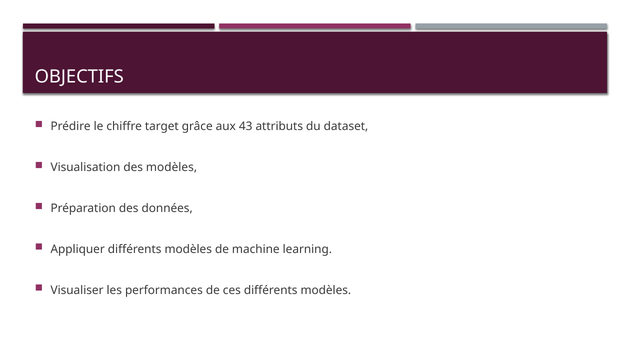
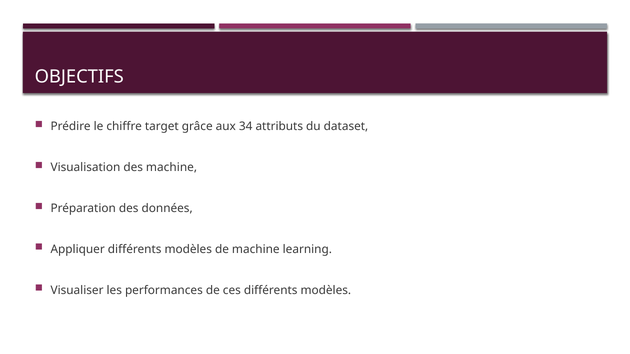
43: 43 -> 34 (246, 127)
des modèles: modèles -> machine (172, 168)
